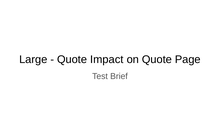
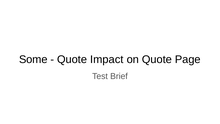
Large: Large -> Some (33, 59)
